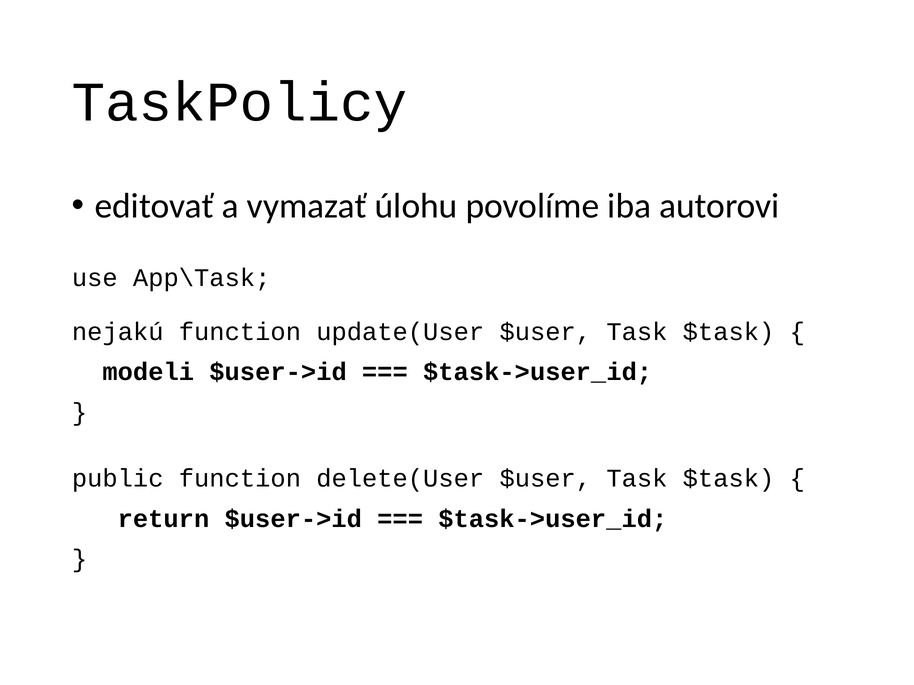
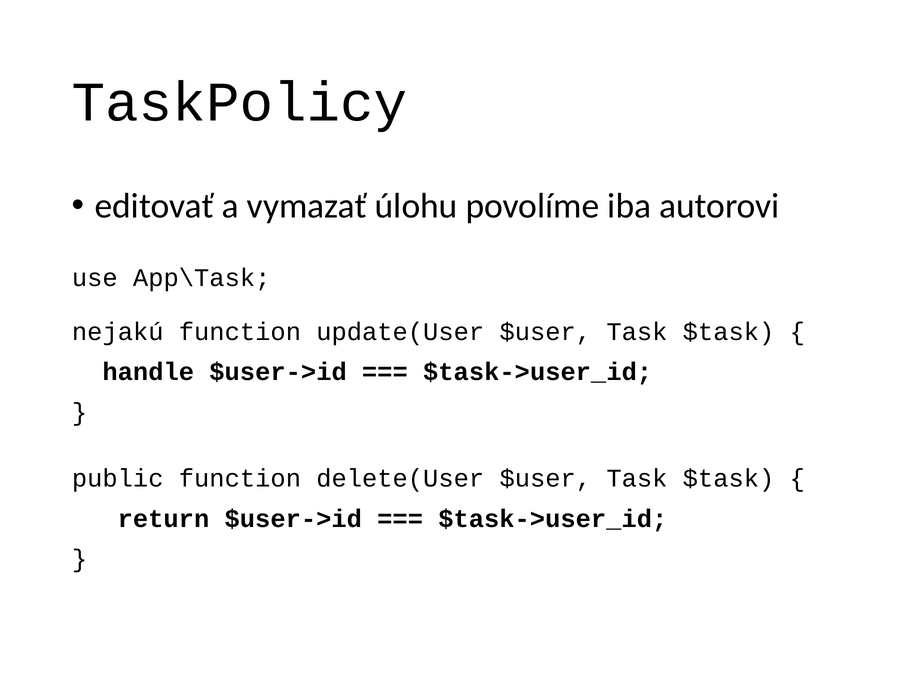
modeli: modeli -> handle (148, 372)
